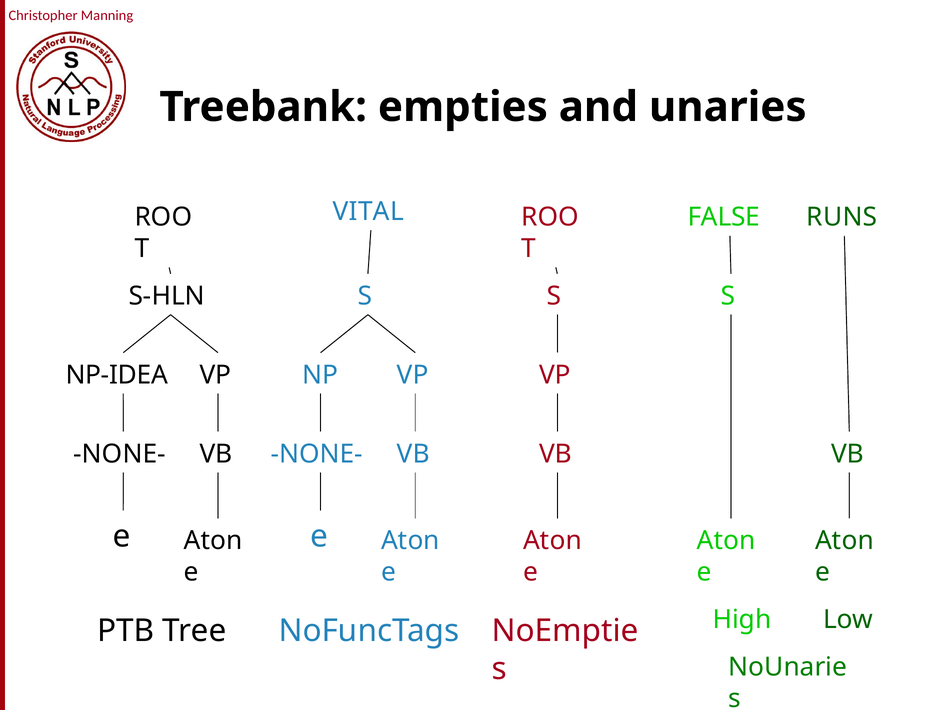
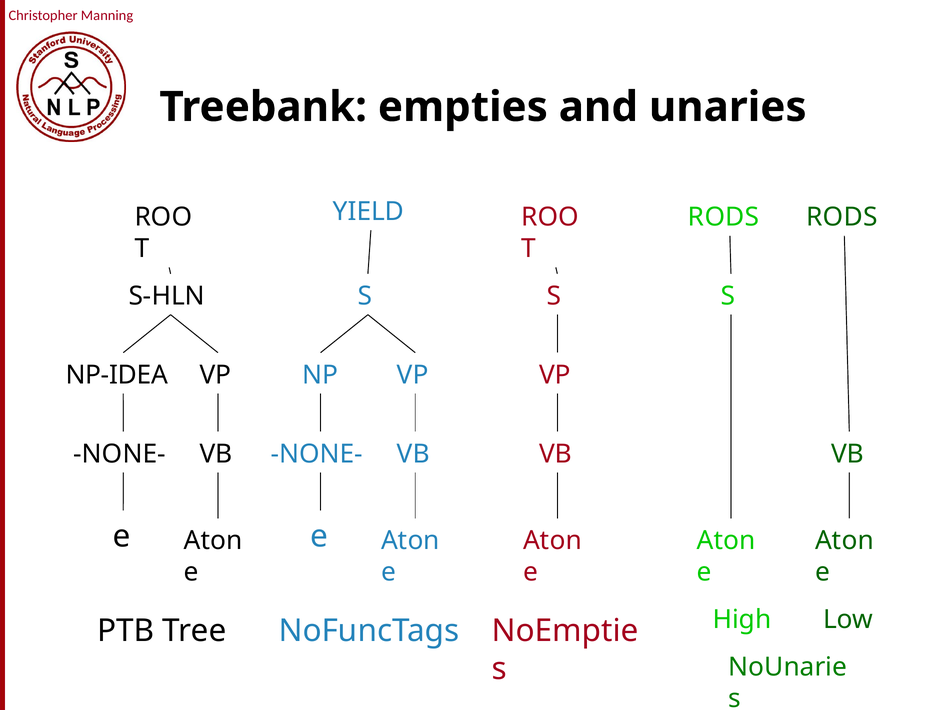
VITAL: VITAL -> YIELD (369, 212)
FALSE: FALSE -> RODS (724, 217)
RUNS: RUNS -> RODS (842, 217)
